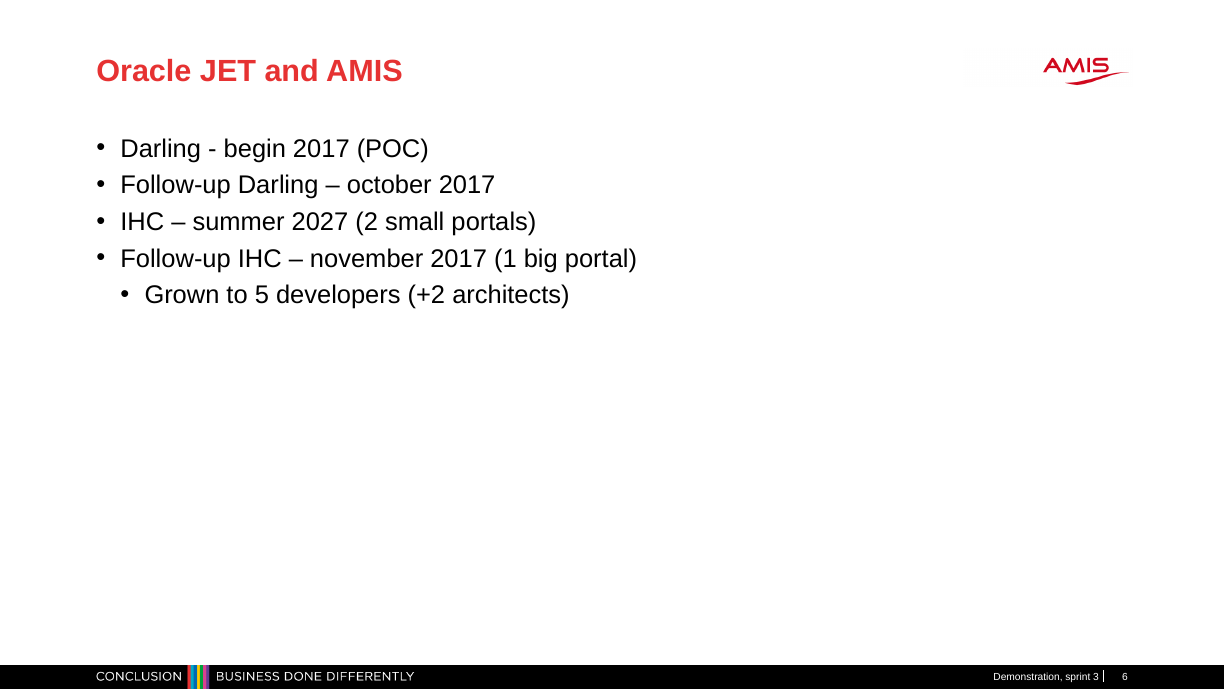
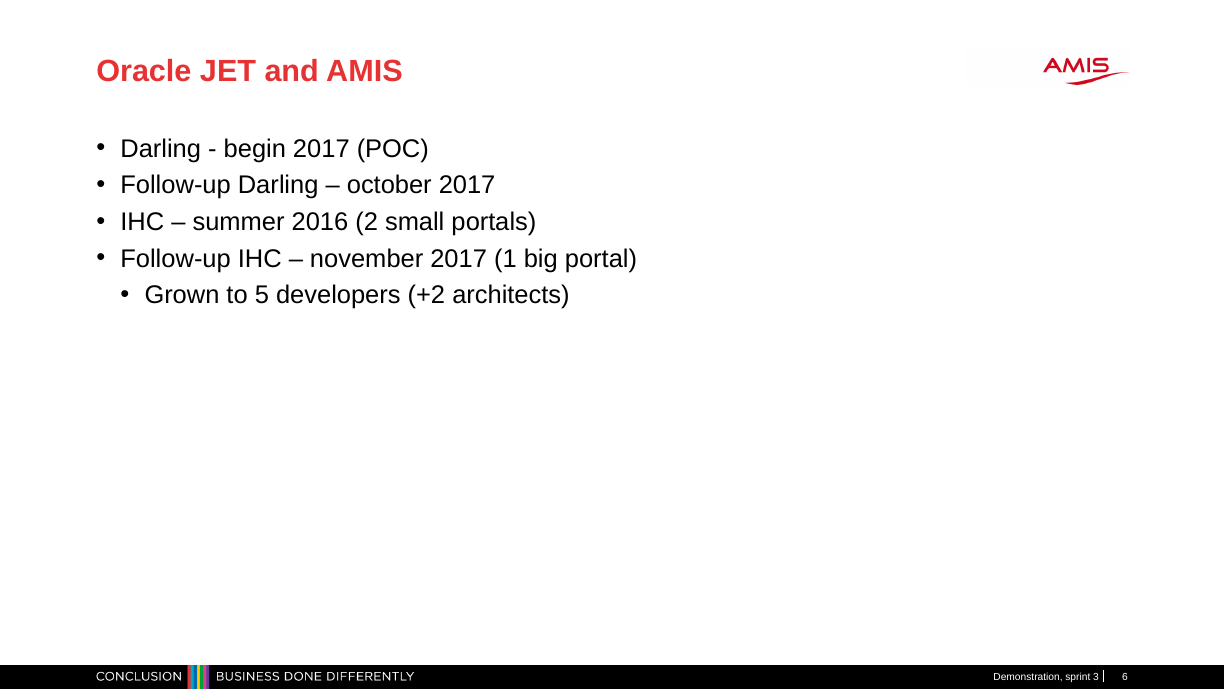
2027: 2027 -> 2016 (320, 222)
